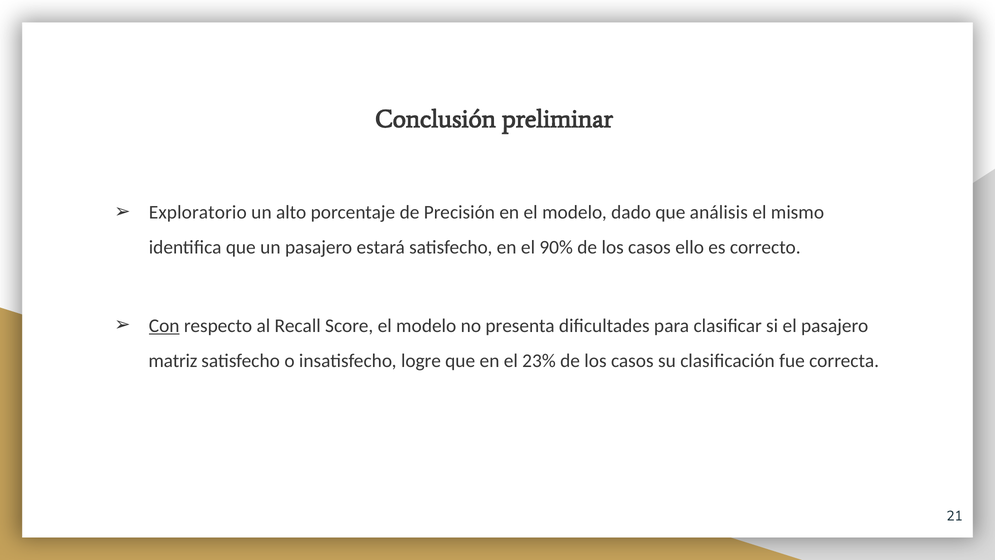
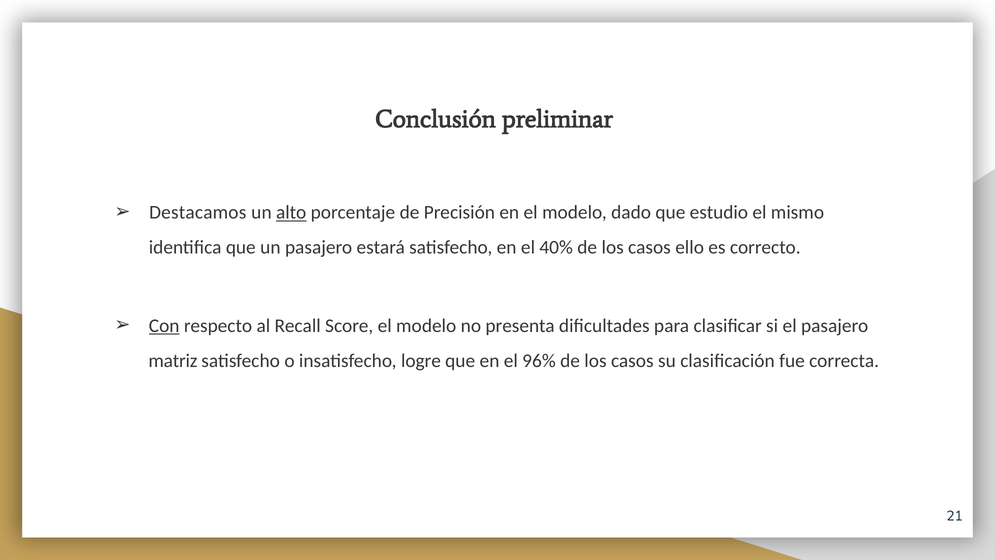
Exploratorio: Exploratorio -> Destacamos (198, 212)
alto underline: none -> present (291, 212)
análisis: análisis -> estudio (719, 212)
90%: 90% -> 40% (556, 247)
23%: 23% -> 96% (539, 360)
